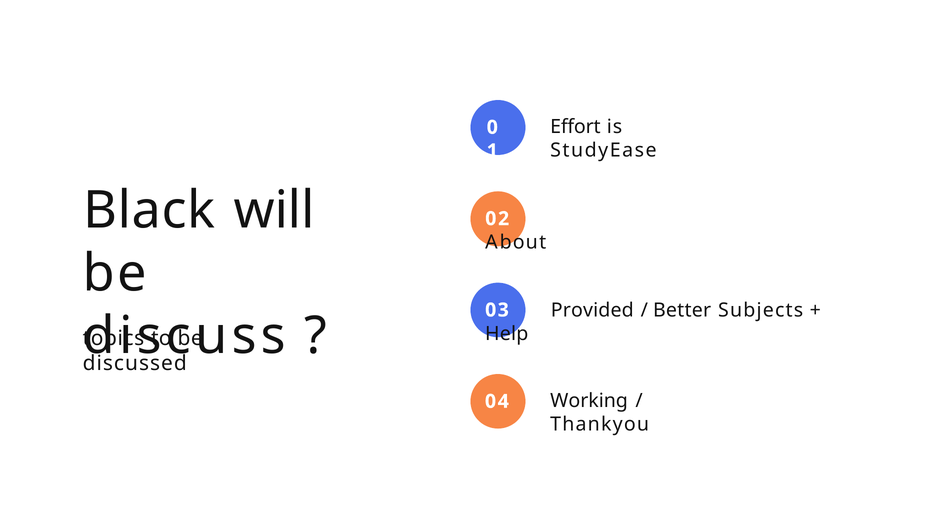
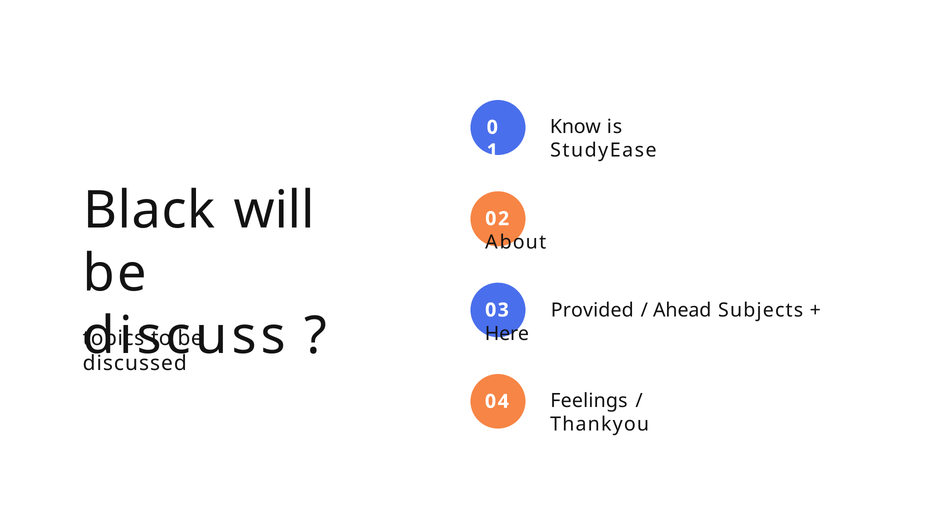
Effort: Effort -> Know (575, 127)
Better: Better -> Ahead (682, 310)
Help: Help -> Here (507, 334)
Working: Working -> Feelings (589, 401)
